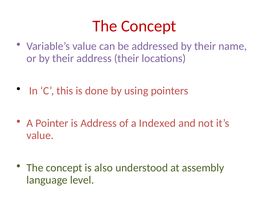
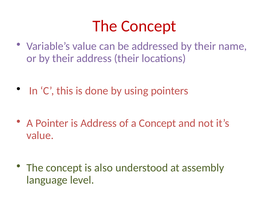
a Indexed: Indexed -> Concept (157, 123)
